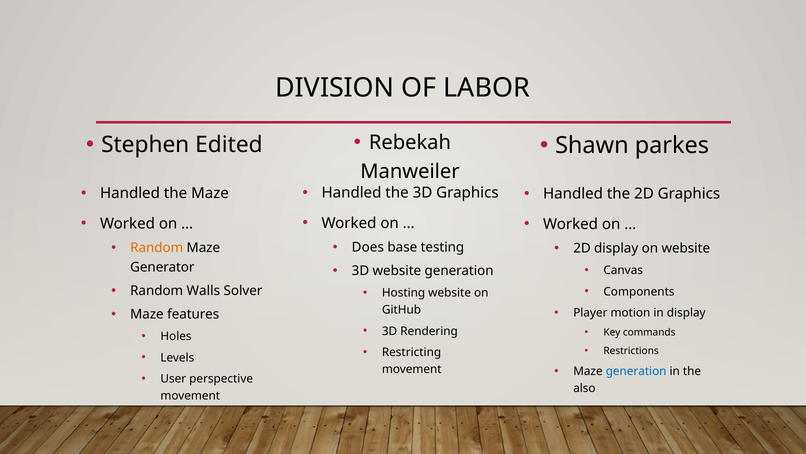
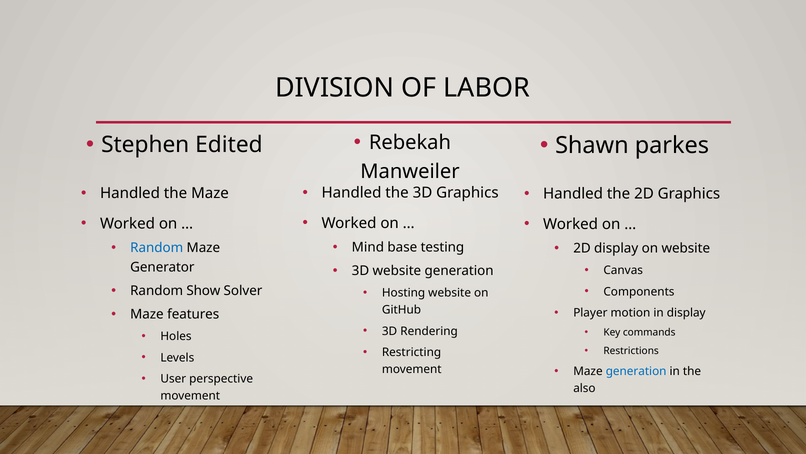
Does: Does -> Mind (368, 247)
Random colour: orange -> blue (157, 248)
Walls: Walls -> Show (203, 290)
